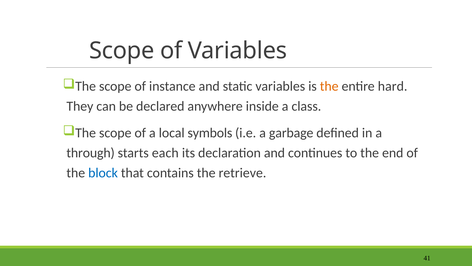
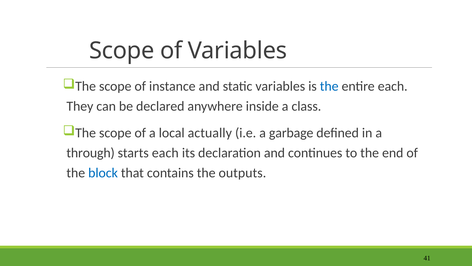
the colour: orange -> blue (329, 86)
entire hard: hard -> each (393, 86)
symbols: symbols -> actually (210, 133)
retrieve: retrieve -> outputs (242, 172)
